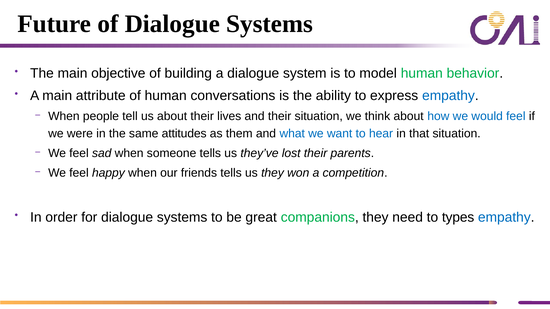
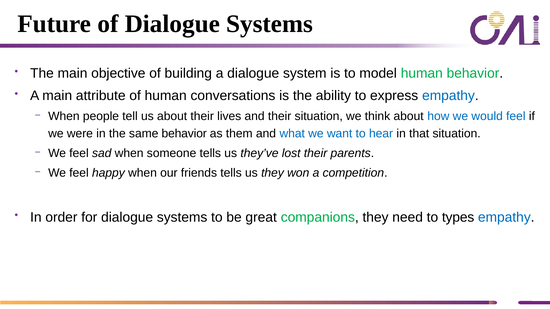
same attitudes: attitudes -> behavior (184, 134)
